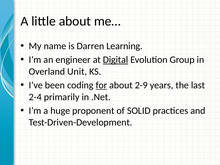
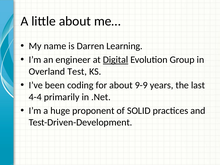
Unit: Unit -> Test (77, 72)
for underline: present -> none (101, 85)
2-9: 2-9 -> 9-9 (141, 85)
2-4: 2-4 -> 4-4 (35, 97)
